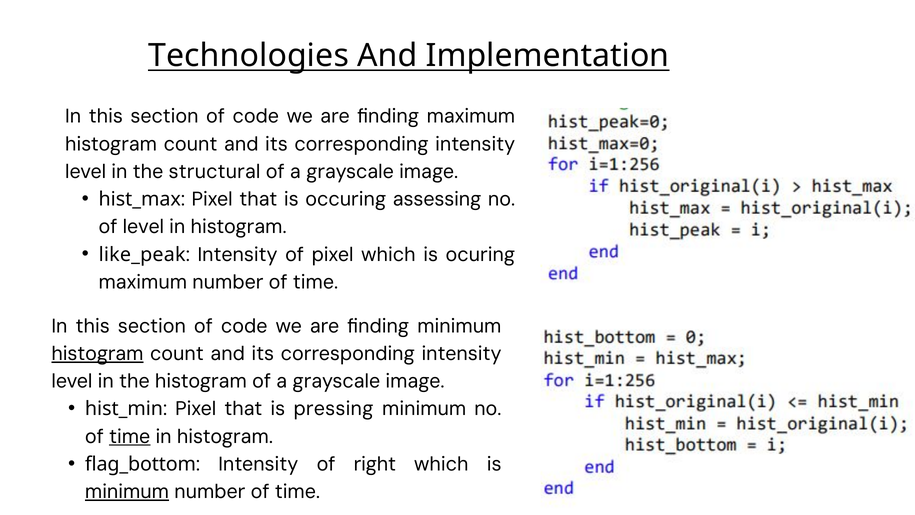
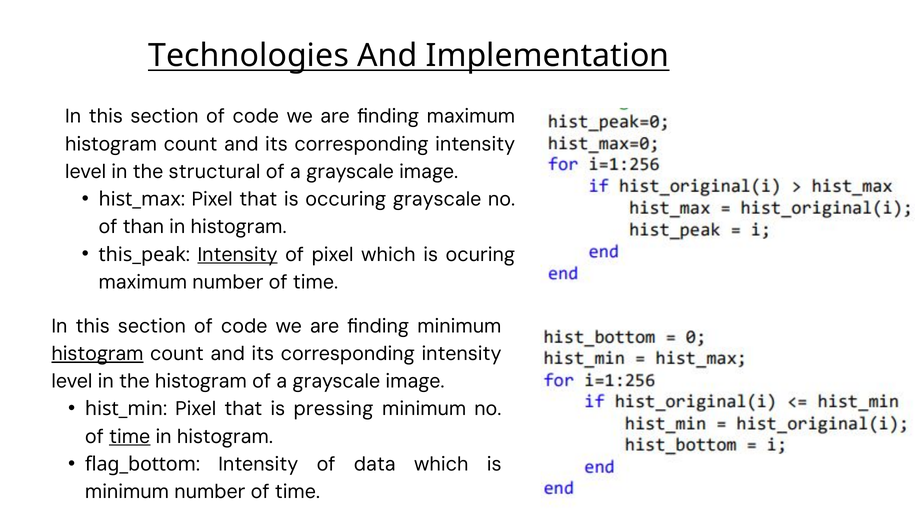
occuring assessing: assessing -> grayscale (437, 199)
of level: level -> than (143, 227)
like_peak: like_peak -> this_peak (142, 254)
Intensity underline: none -> present (238, 254)
right: right -> data (375, 464)
minimum underline: present -> none (127, 491)
